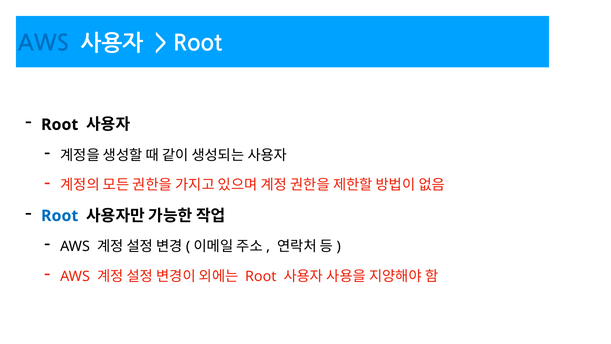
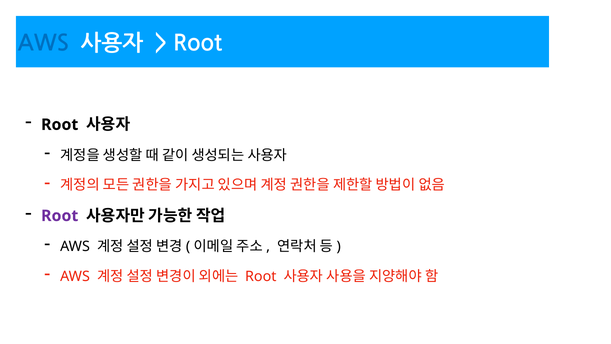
Root colour: blue -> purple (60, 216)
